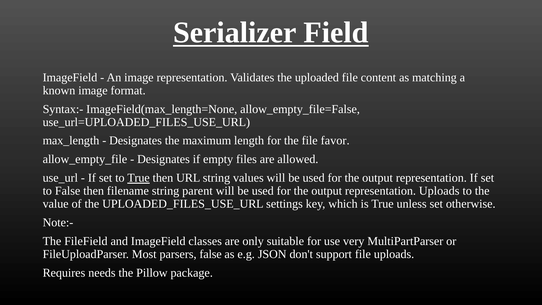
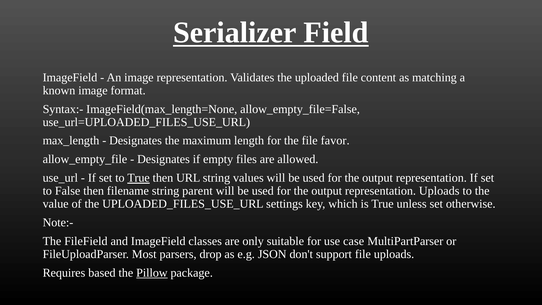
very: very -> case (354, 241)
parsers false: false -> drop (211, 254)
needs: needs -> based (102, 273)
Pillow underline: none -> present (152, 273)
